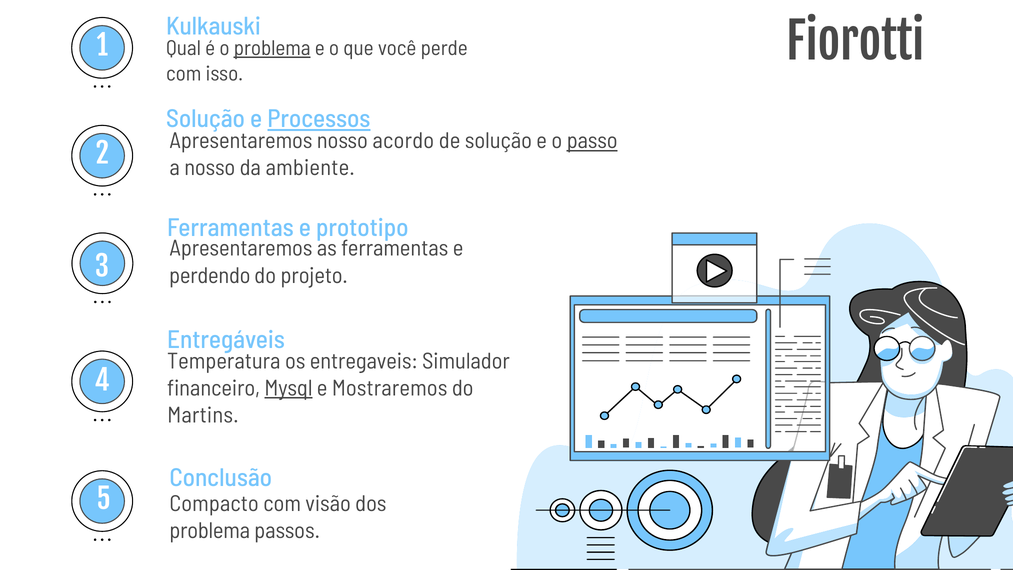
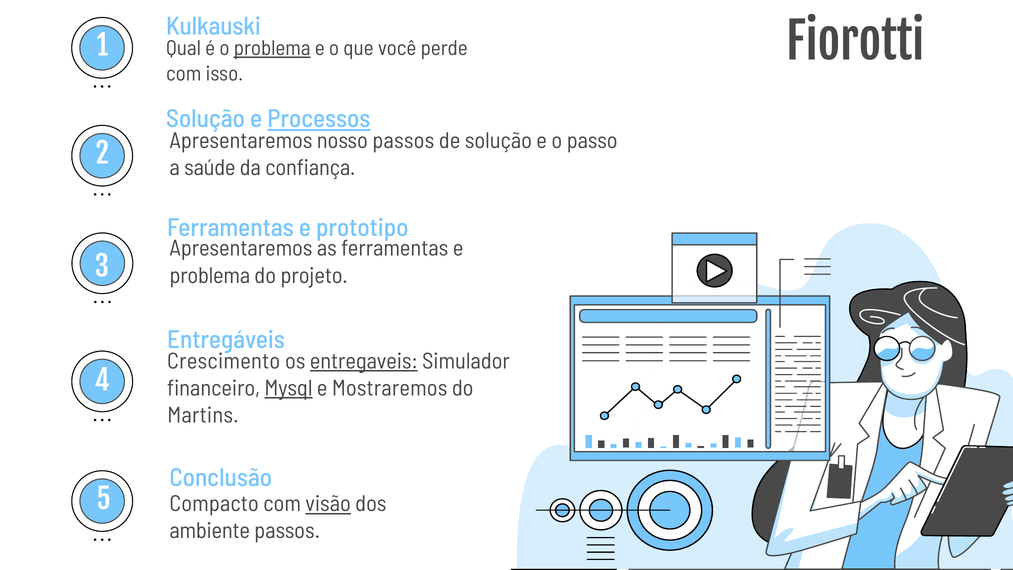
nosso acordo: acordo -> passos (403, 141)
passo underline: present -> none (592, 141)
a nosso: nosso -> saúde (210, 168)
ambiente: ambiente -> confiança (310, 168)
perdendo: perdendo -> problema (210, 276)
Temperatura: Temperatura -> Crescimento (224, 361)
entregaveis underline: none -> present (364, 361)
visão underline: none -> present (328, 504)
problema: problema -> ambiente (210, 531)
